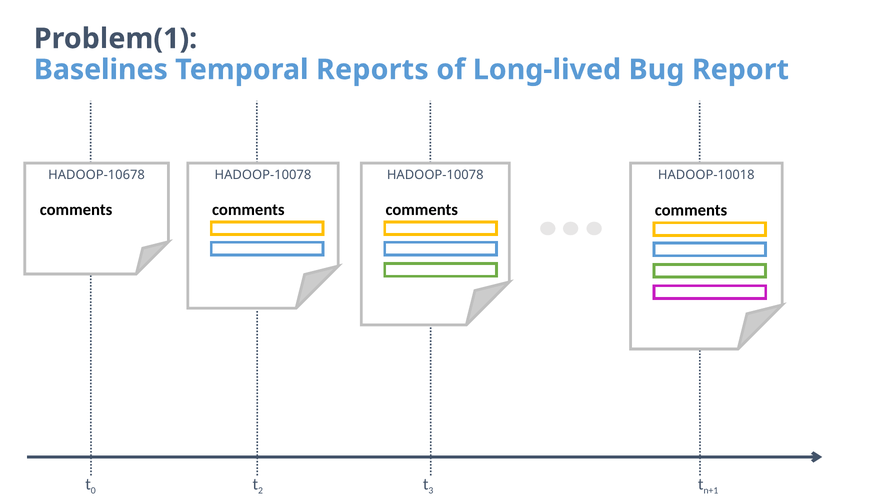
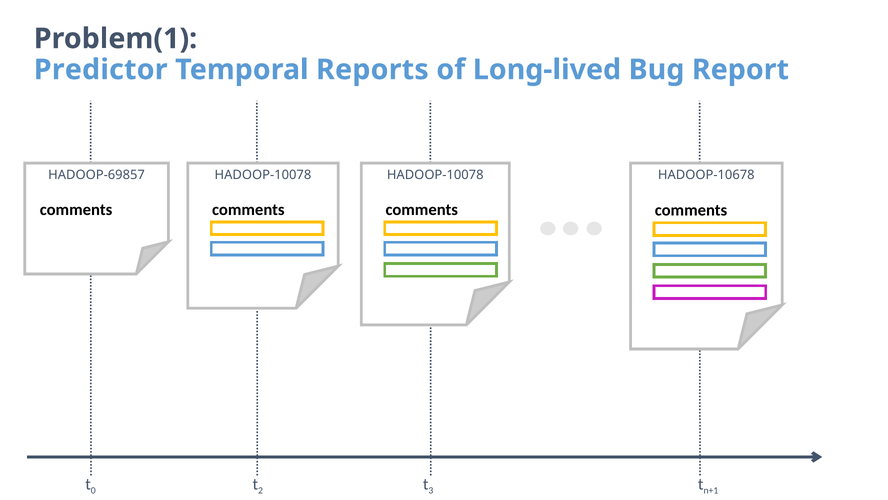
Baselines: Baselines -> Predictor (101, 70)
HADOOP-10678: HADOOP-10678 -> HADOOP-69857 (97, 175)
HADOOP-10018: HADOOP-10018 -> HADOOP-10678 (706, 175)
